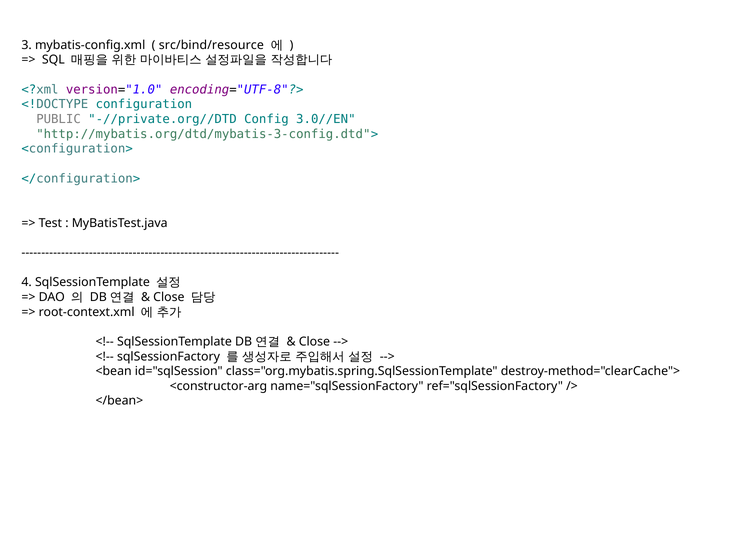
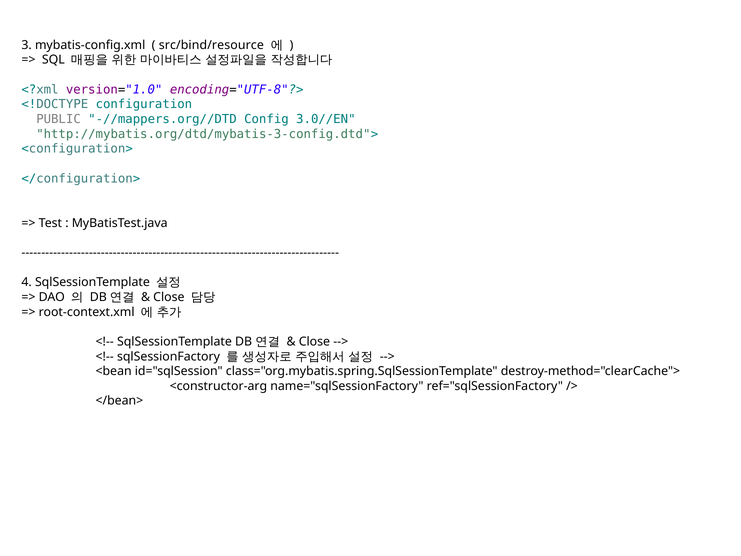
-//private.org//DTD: -//private.org//DTD -> -//mappers.org//DTD (162, 119)
